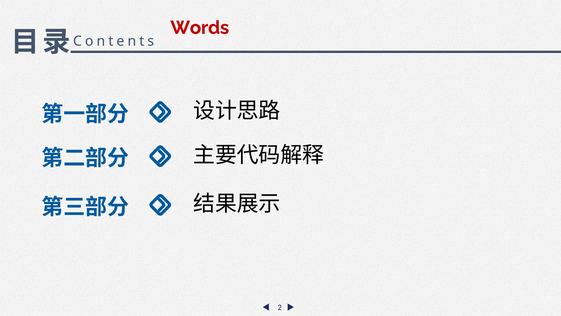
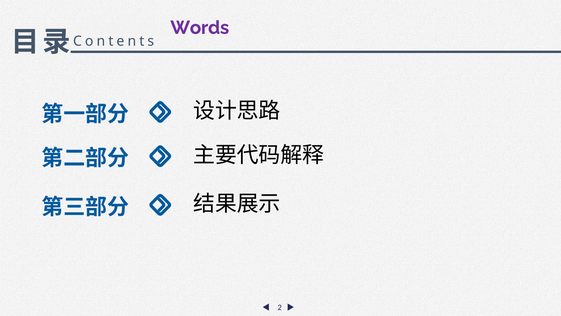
Words colour: red -> purple (200, 28)
